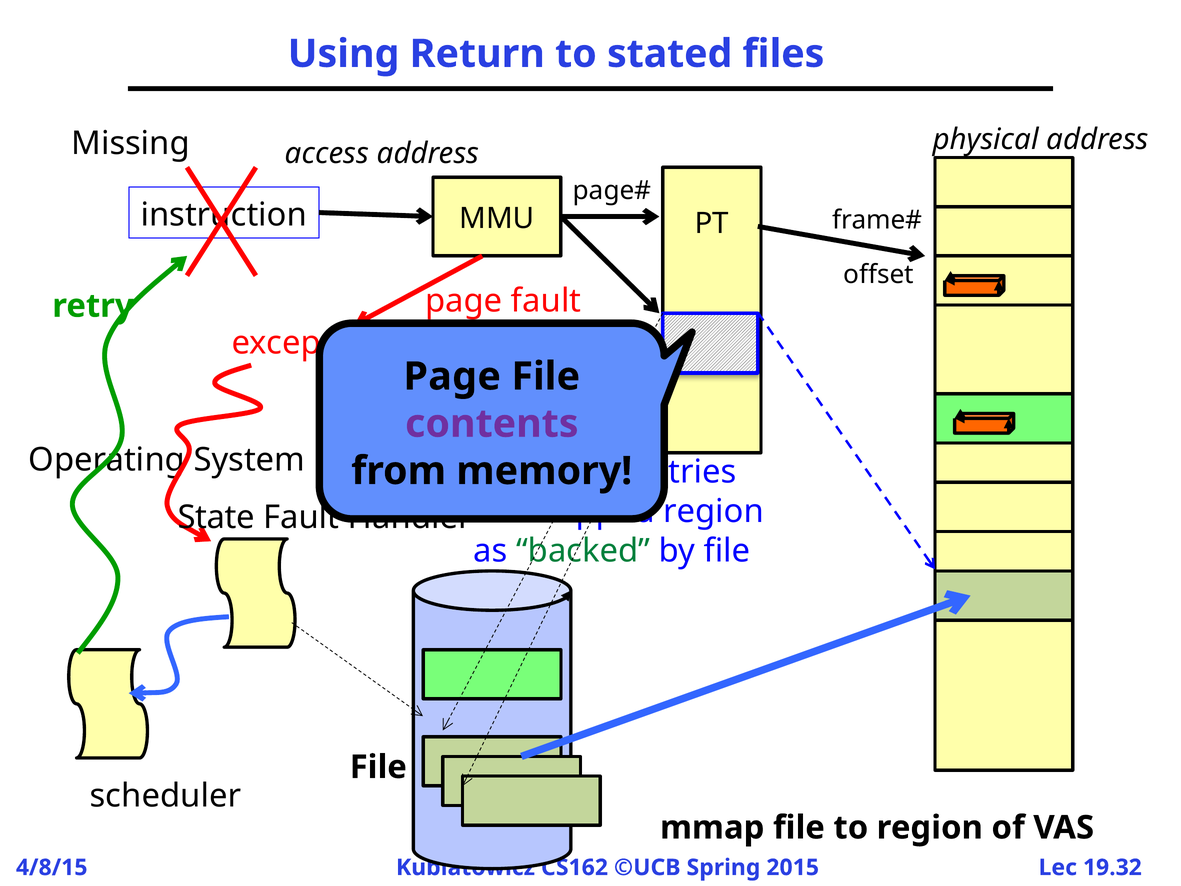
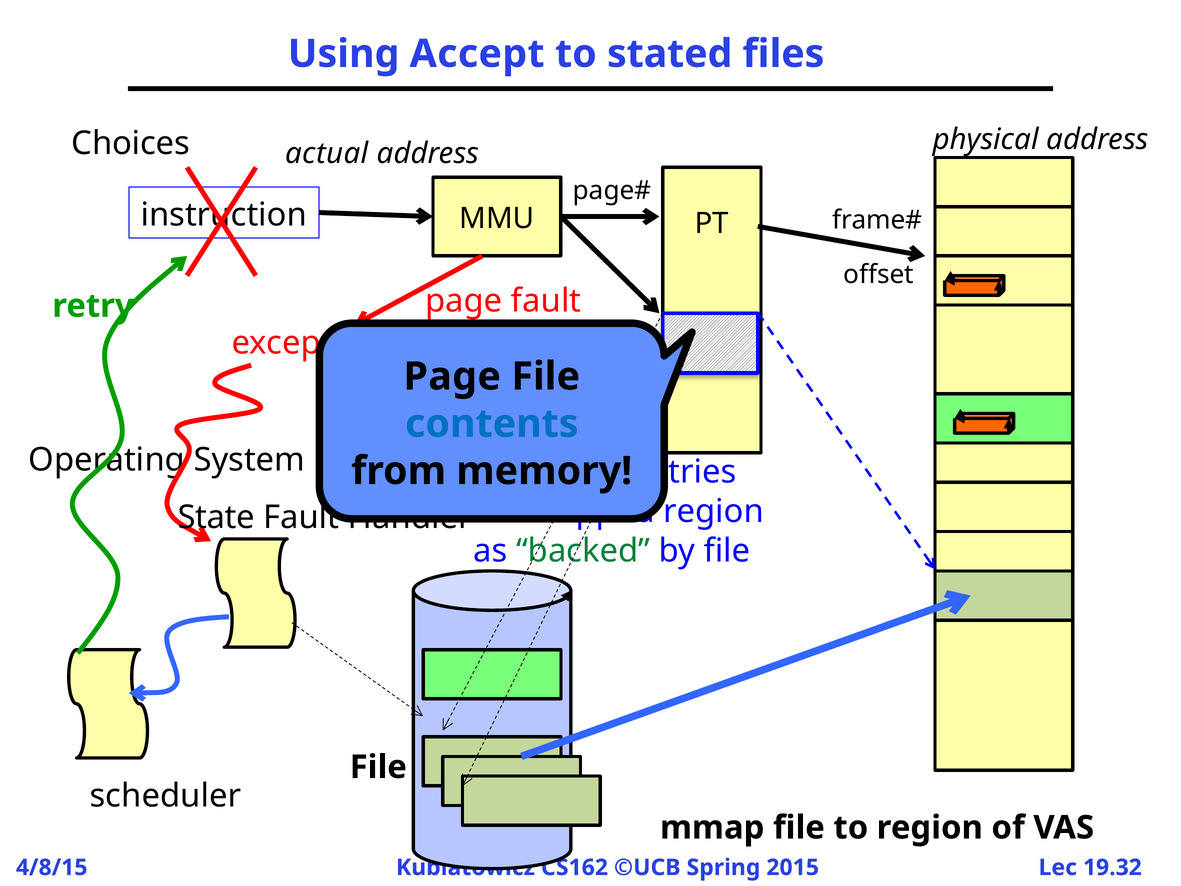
Return: Return -> Accept (477, 54)
Missing: Missing -> Choices (131, 143)
access: access -> actual (327, 154)
contents colour: purple -> blue (492, 424)
